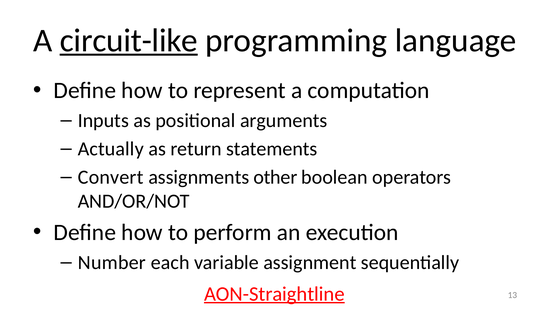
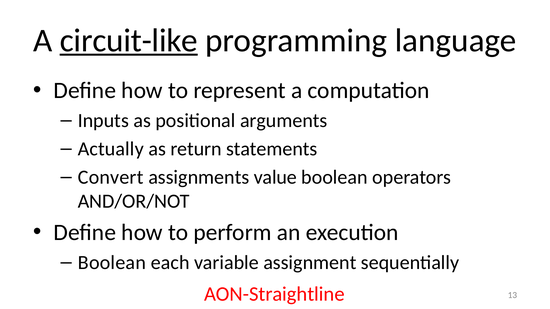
other: other -> value (275, 177)
Number: Number -> Boolean (112, 263)
AON-Straightline underline: present -> none (274, 294)
